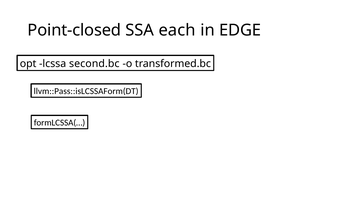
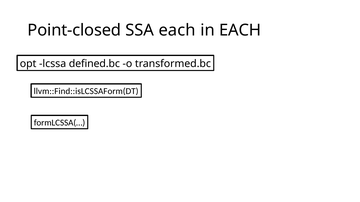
in EDGE: EDGE -> EACH (240, 30)
second.bc: second.bc -> defined.bc (94, 64)
llvm::Pass::isLCSSAForm(DT: llvm::Pass::isLCSSAForm(DT -> llvm::Find::isLCSSAForm(DT (86, 91)
